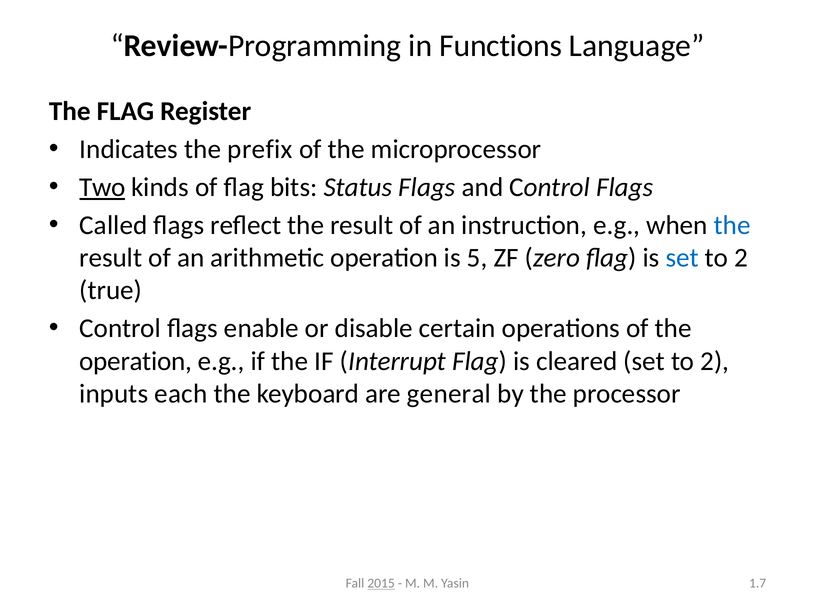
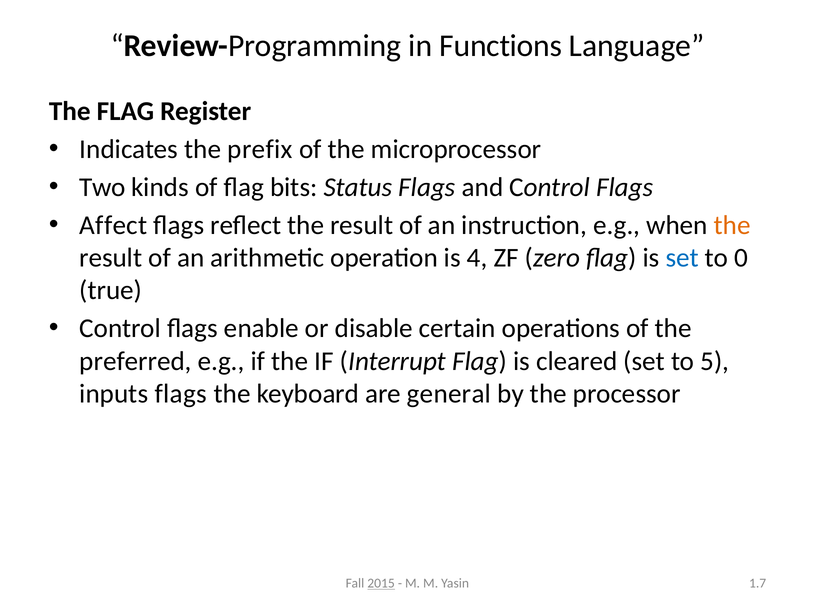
Two underline: present -> none (102, 187)
Called: Called -> Affect (113, 225)
the colour: blue -> orange (732, 225)
5: 5 -> 4 (477, 258)
2: 2 -> 0 (741, 258)
operation: operation -> preferred (136, 361)
cleared set to 2: 2 -> 5 (715, 361)
inputs each: each -> flags (181, 394)
